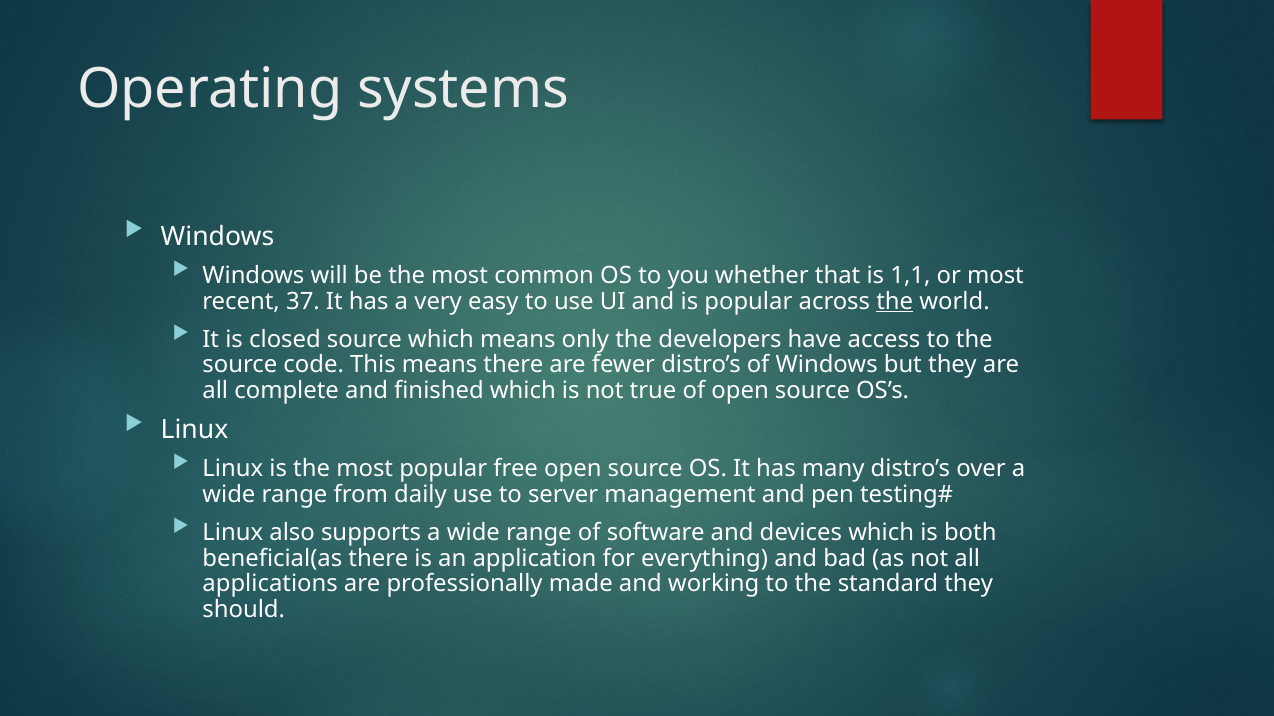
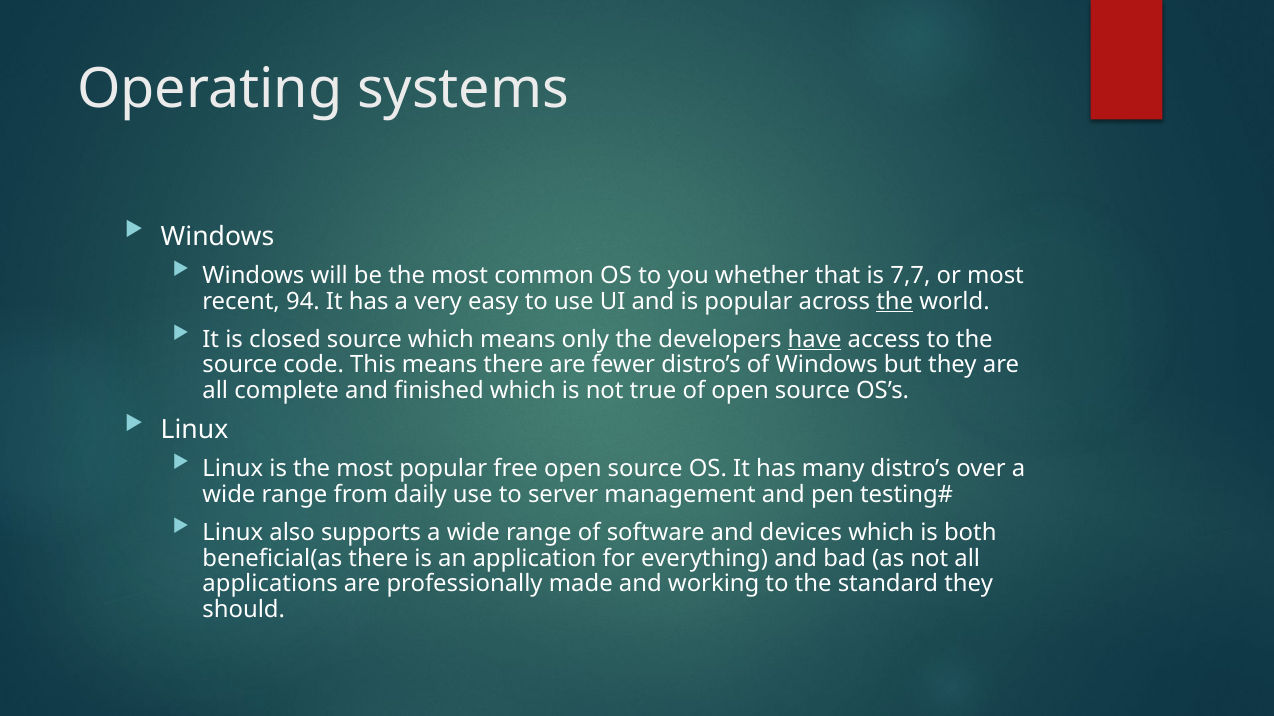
1,1: 1,1 -> 7,7 (910, 276)
37: 37 -> 94 (303, 302)
have underline: none -> present (815, 339)
